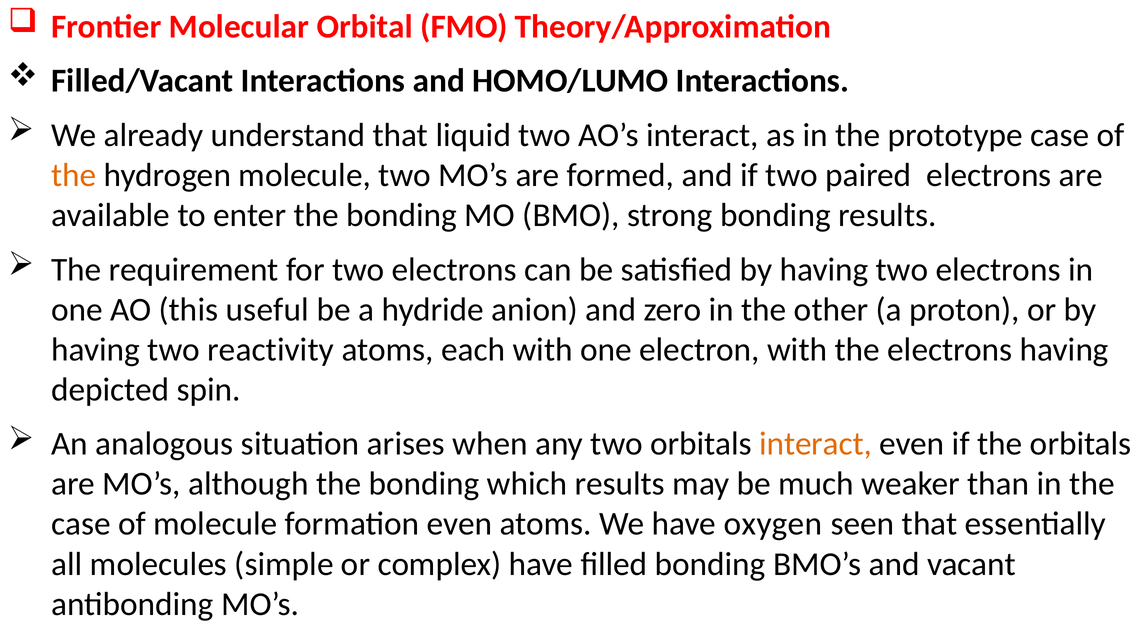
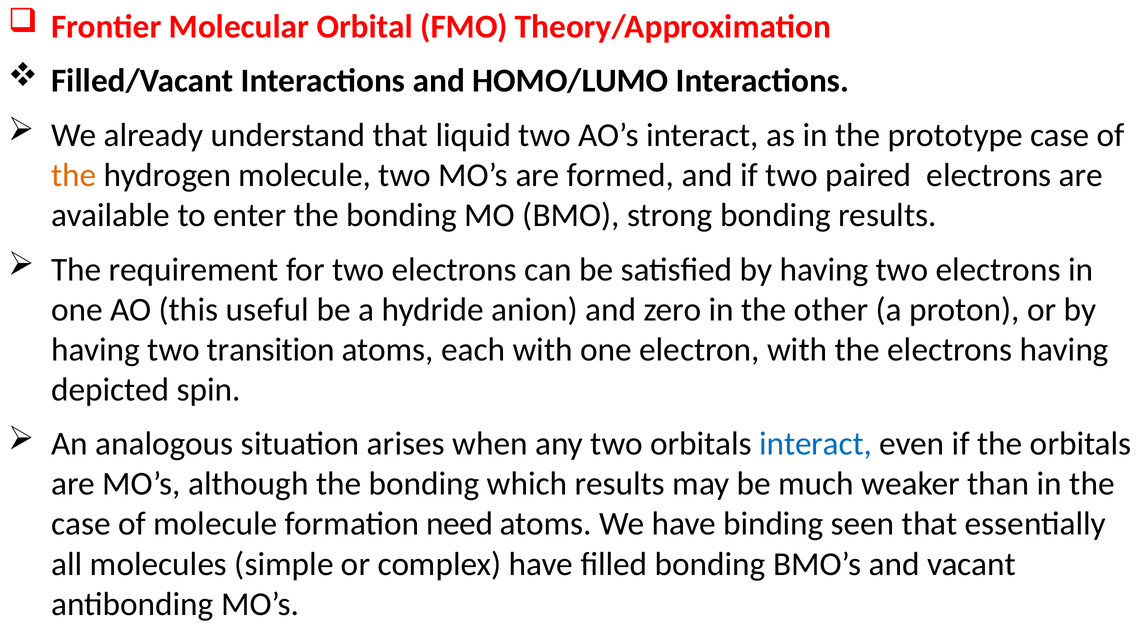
reactivity: reactivity -> transition (271, 350)
interact colour: orange -> blue (816, 444)
formation even: even -> need (460, 524)
oxygen: oxygen -> binding (773, 524)
